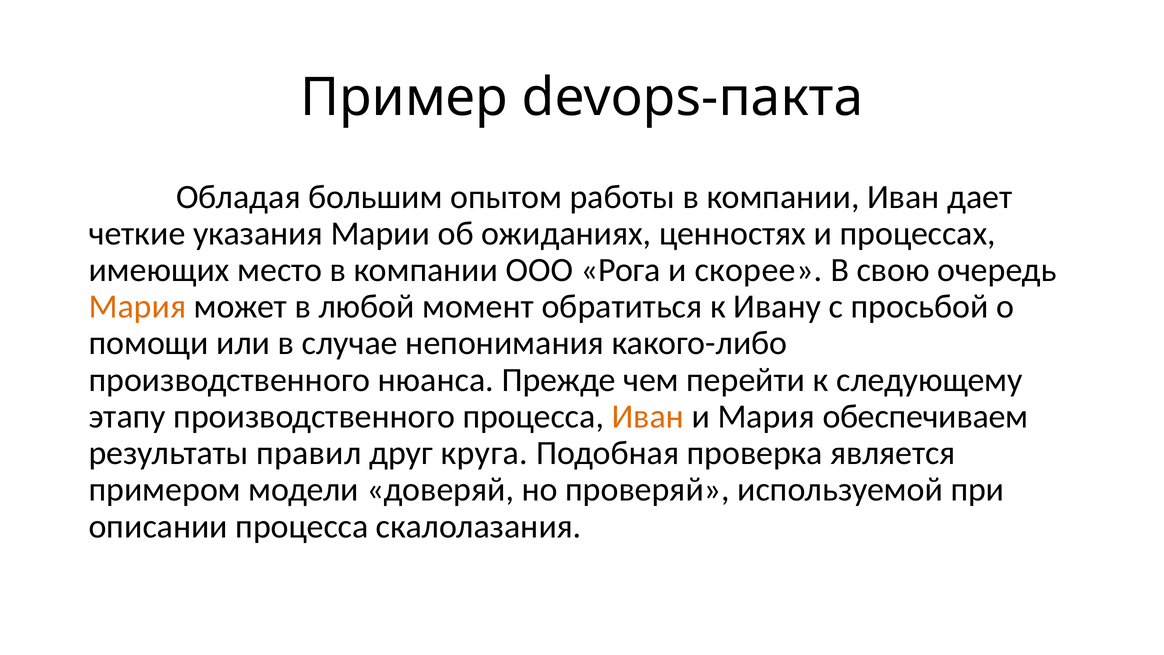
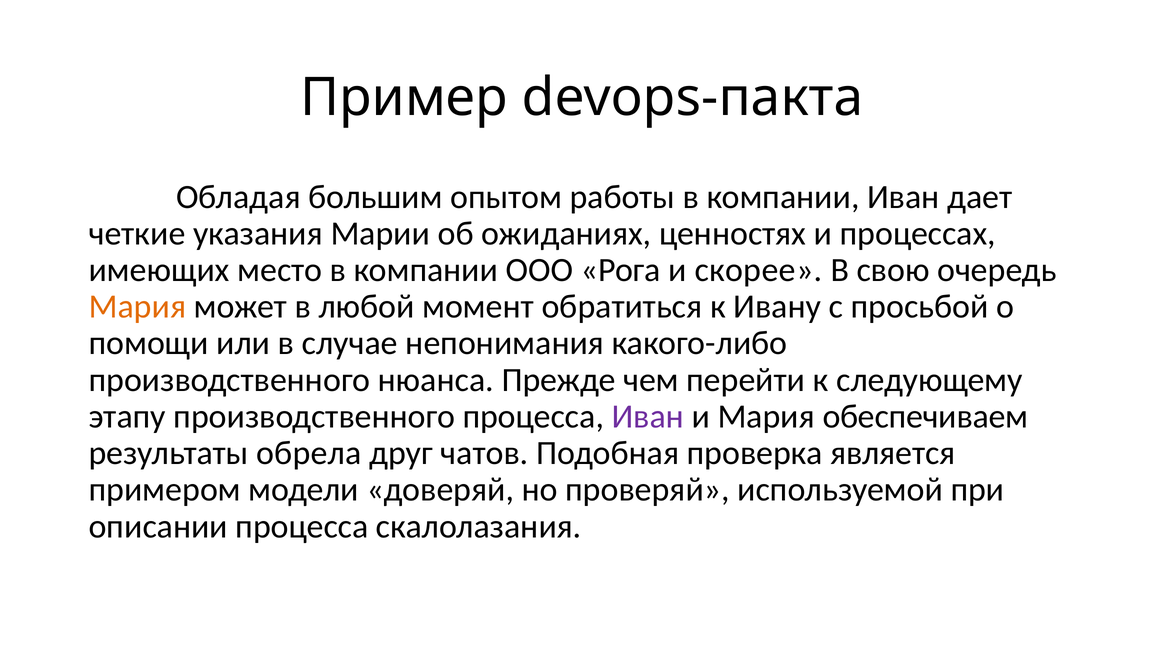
Иван colour: orange -> purple (648, 416)
правил: правил -> обрела (309, 453)
круга: круга -> чатов (484, 453)
